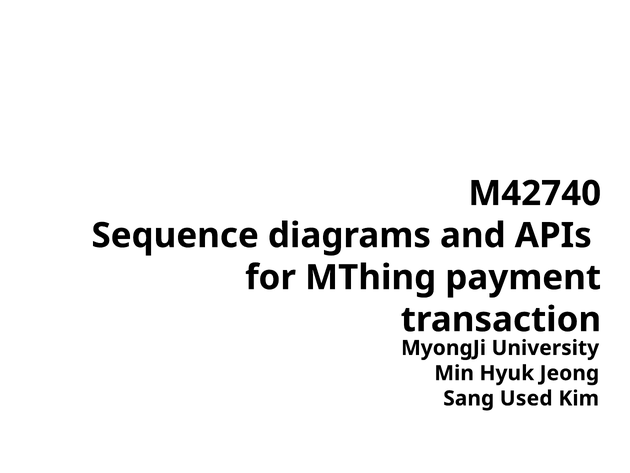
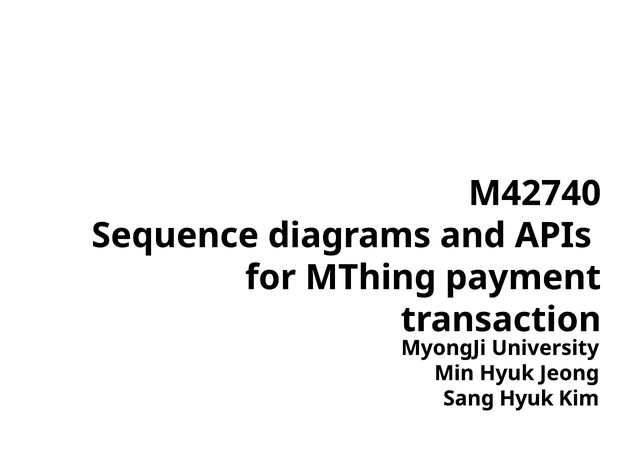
Sang Used: Used -> Hyuk (526, 398)
